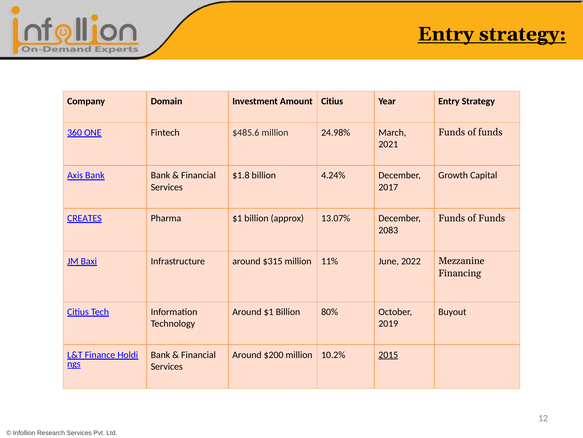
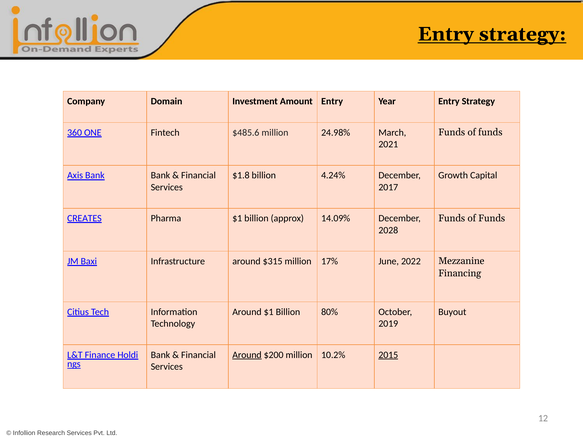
Amount Citius: Citius -> Entry (332, 101)
13.07%: 13.07% -> 14.09% (336, 218)
2083: 2083 -> 2028 (388, 230)
11%: 11% -> 17% (330, 261)
Around underline: none -> present (247, 354)
